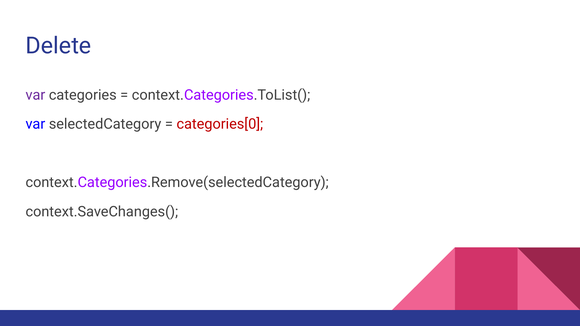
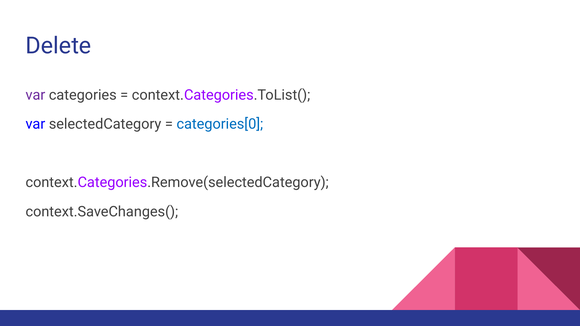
categories[0 colour: red -> blue (220, 124)
